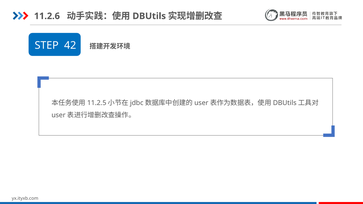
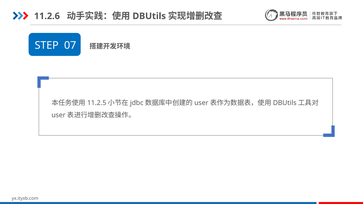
42: 42 -> 07 (70, 45)
